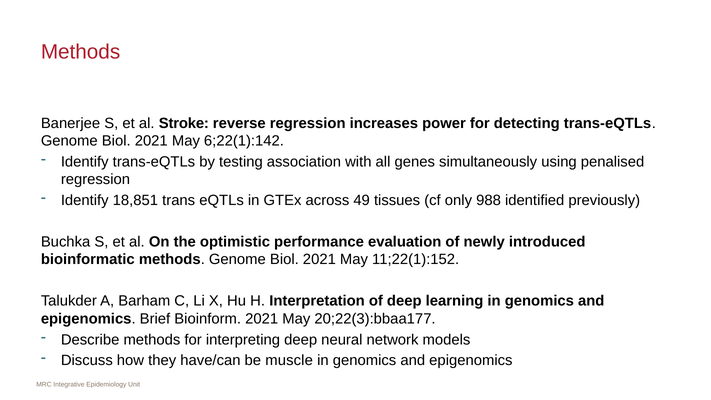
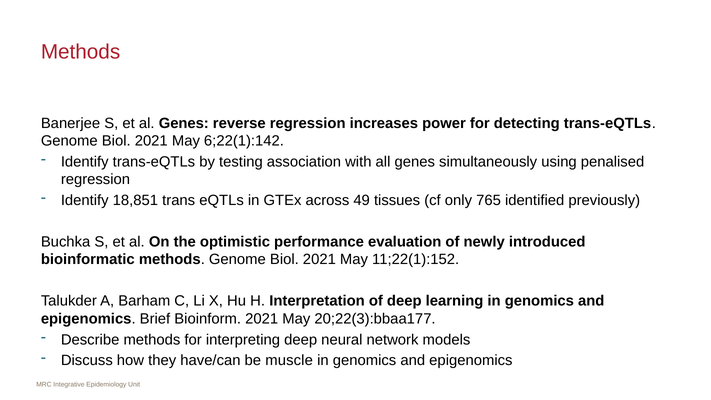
al Stroke: Stroke -> Genes (184, 123)
988: 988 -> 765 (489, 200)
